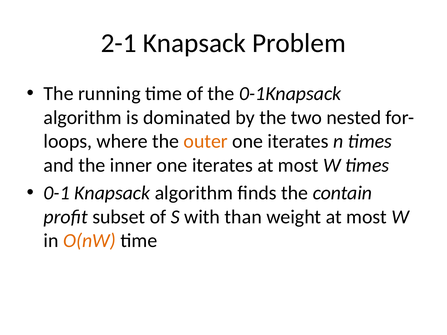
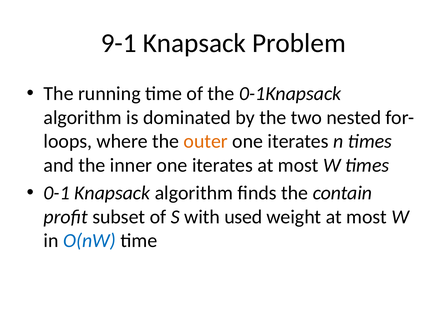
2-1: 2-1 -> 9-1 (119, 43)
than: than -> used (243, 217)
O(nW colour: orange -> blue (90, 241)
